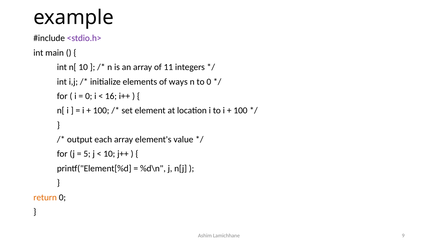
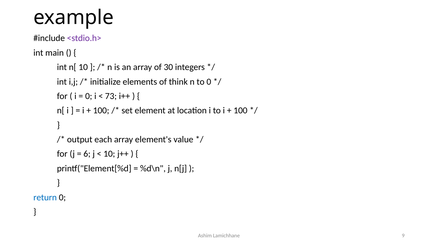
11: 11 -> 30 (168, 67)
ways: ways -> think (178, 81)
16: 16 -> 73 (111, 96)
5: 5 -> 6 (87, 154)
return colour: orange -> blue (45, 197)
